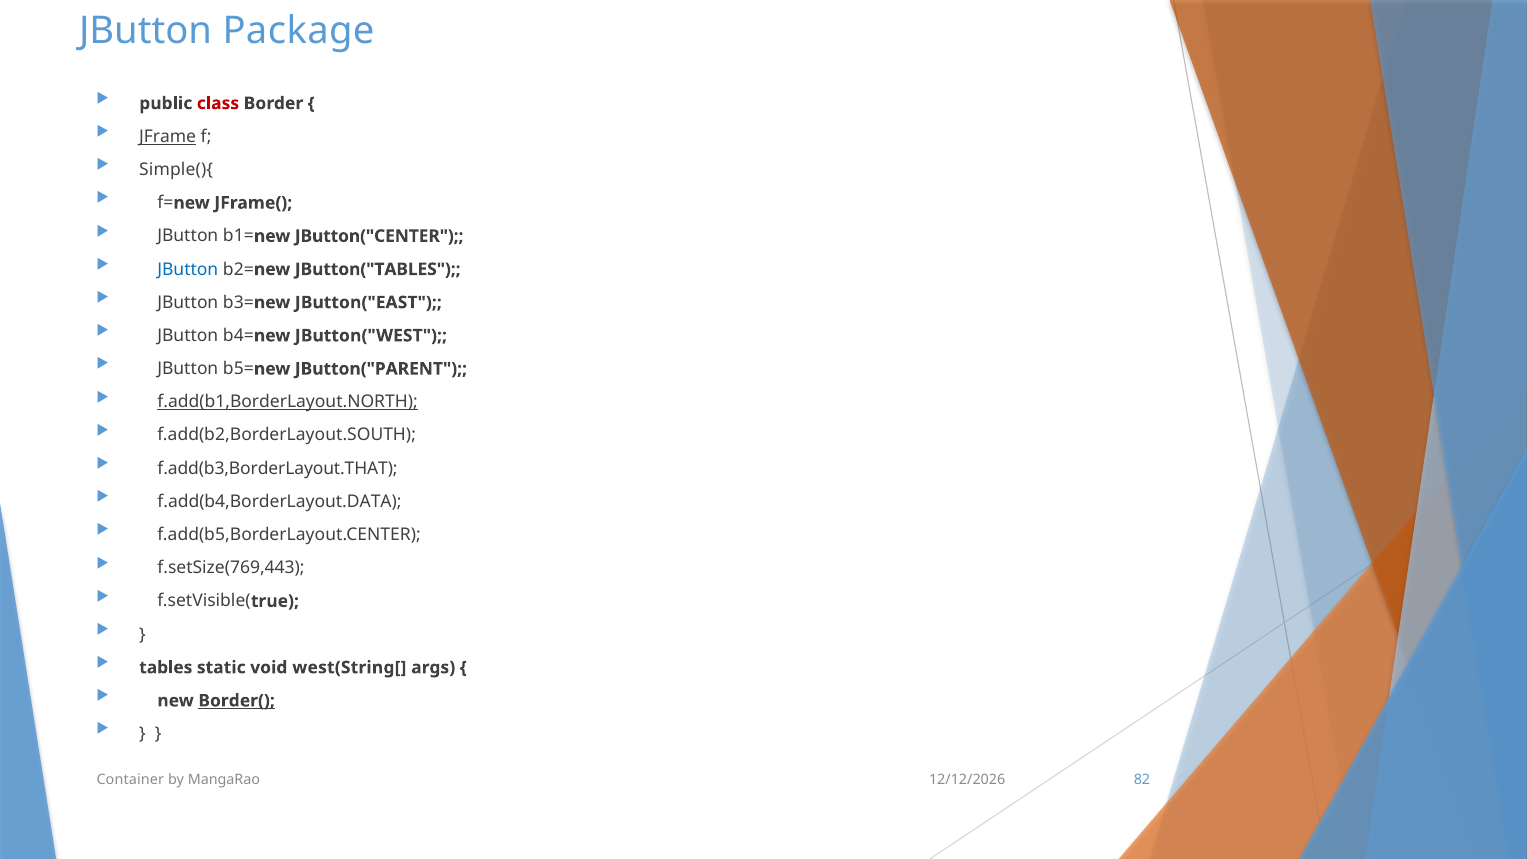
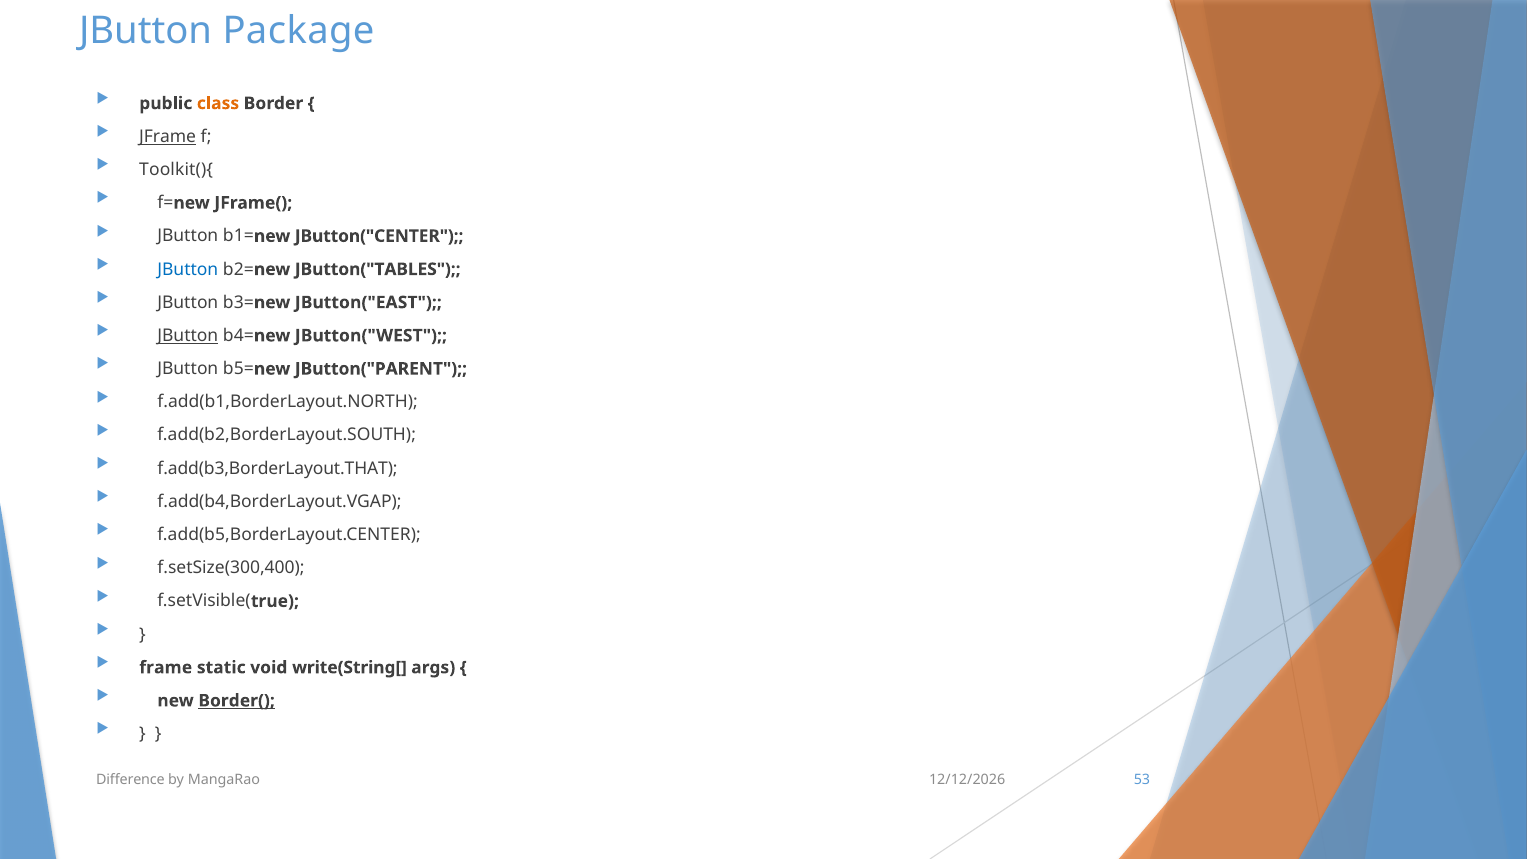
class colour: red -> orange (218, 103)
Simple(){: Simple(){ -> Toolkit(){ (176, 170)
JButton underline: none -> present (188, 336)
f.add(b1,BorderLayout.NORTH underline: present -> none (288, 402)
f.add(b4,BorderLayout.DATA: f.add(b4,BorderLayout.DATA -> f.add(b4,BorderLayout.VGAP (279, 502)
f.setSize(769,443: f.setSize(769,443 -> f.setSize(300,400 (231, 568)
tables: tables -> frame (166, 667)
west(String[: west(String[ -> write(String[ (349, 667)
Container: Container -> Difference (130, 779)
82: 82 -> 53 (1142, 779)
